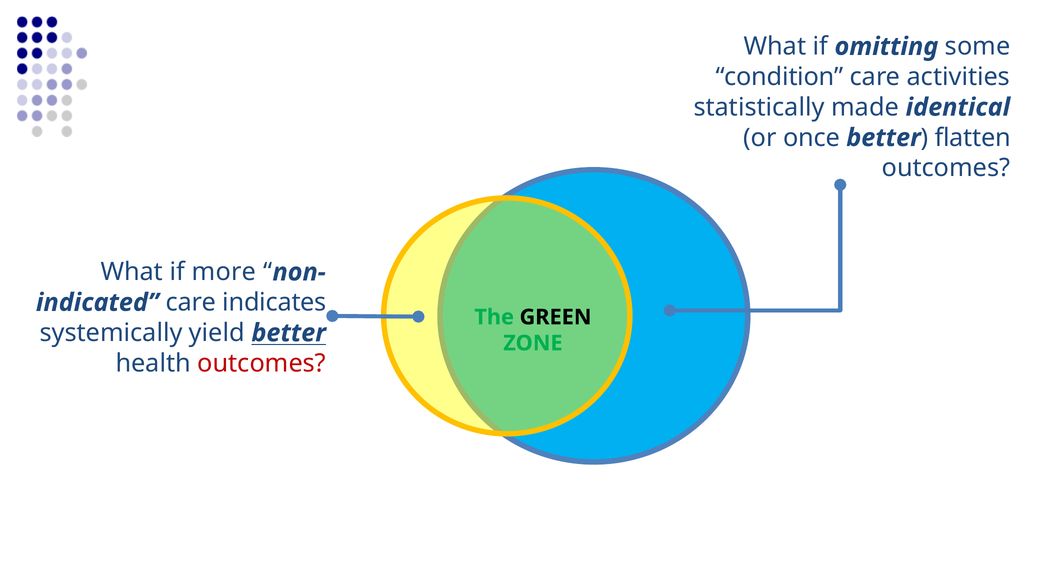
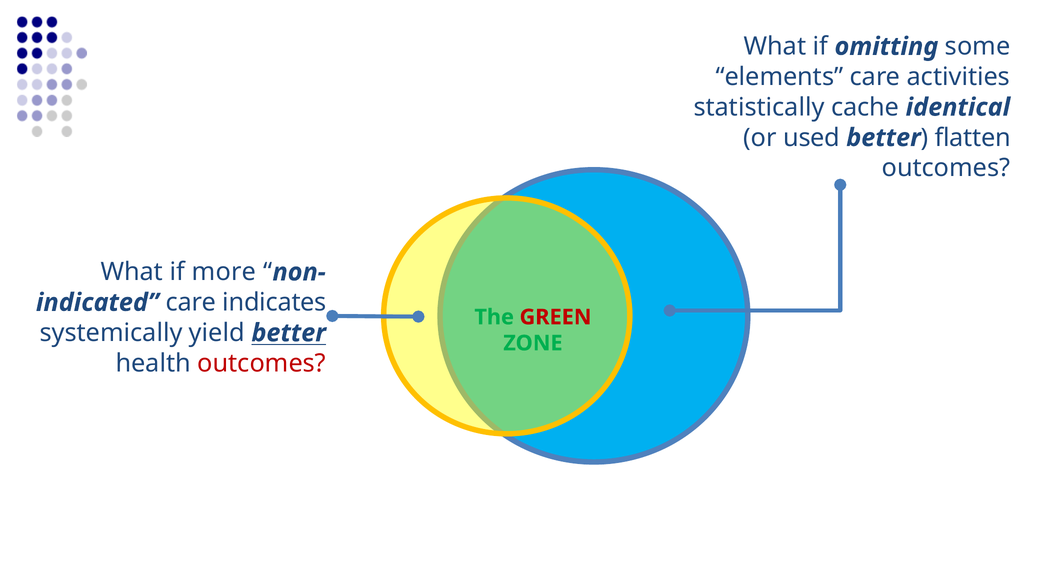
condition: condition -> elements (779, 77)
made: made -> cache (865, 107)
once: once -> used (812, 138)
GREEN colour: black -> red (556, 317)
